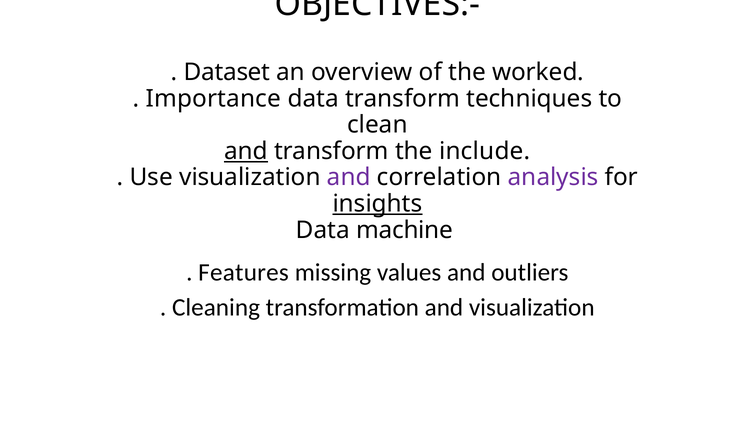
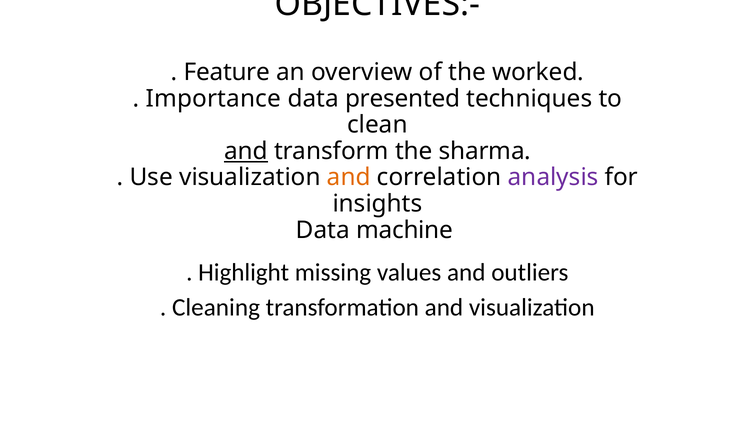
Dataset: Dataset -> Feature (227, 72)
data transform: transform -> presented (403, 99)
include: include -> sharma (485, 151)
and colour: purple -> orange (349, 178)
insights underline: present -> none (378, 204)
Features: Features -> Highlight (244, 273)
